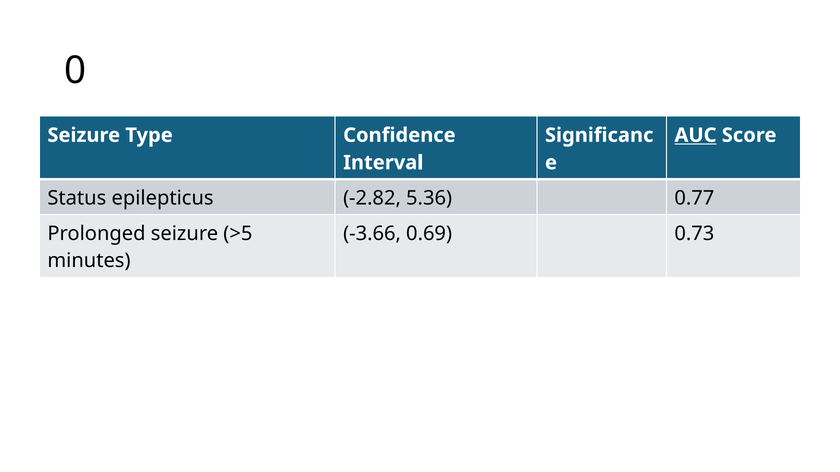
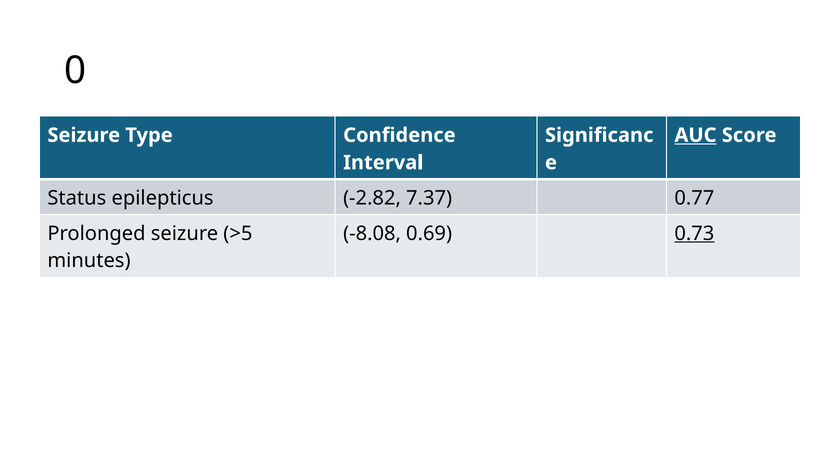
5.36: 5.36 -> 7.37 (429, 198)
-3.66: -3.66 -> -8.08 (372, 234)
0.73 underline: none -> present (694, 234)
